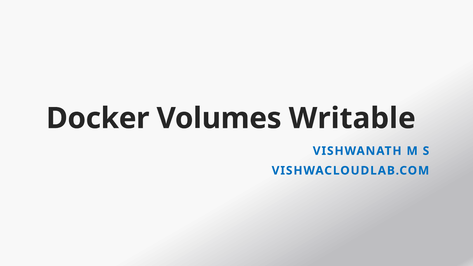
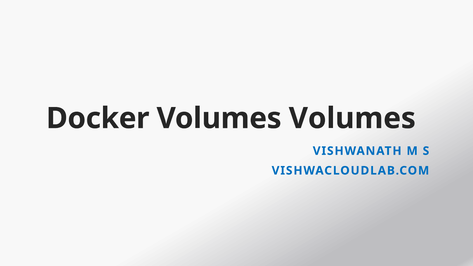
Volumes Writable: Writable -> Volumes (352, 118)
